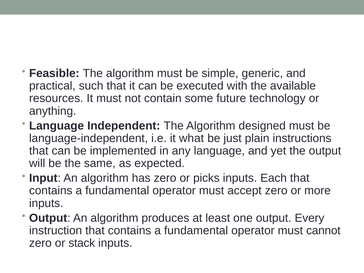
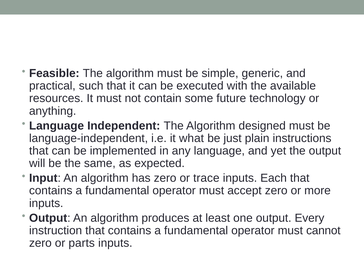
picks: picks -> trace (206, 178)
stack: stack -> parts (82, 243)
